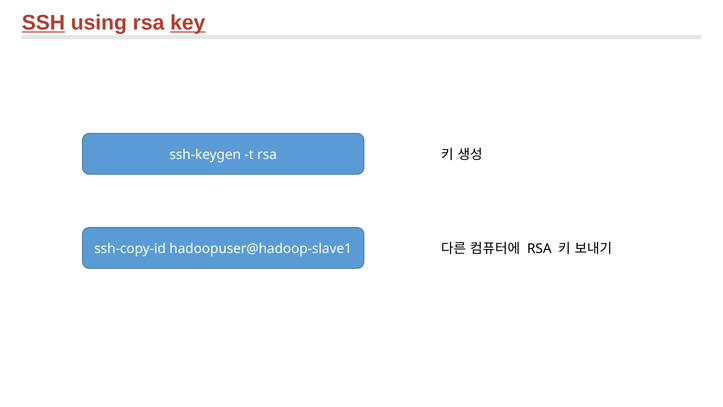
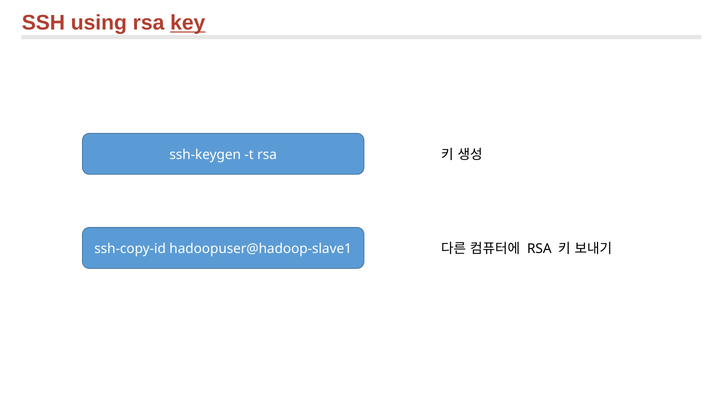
SSH underline: present -> none (43, 23)
